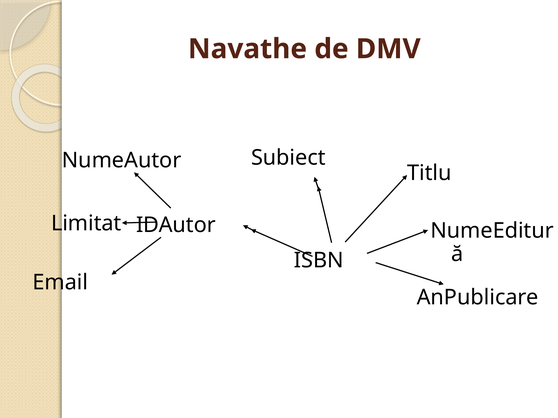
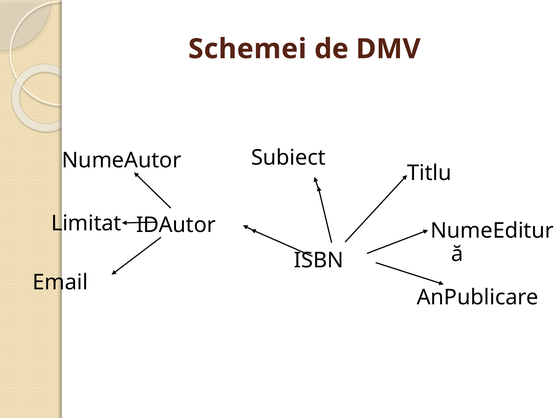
Navathe: Navathe -> Schemei (247, 49)
